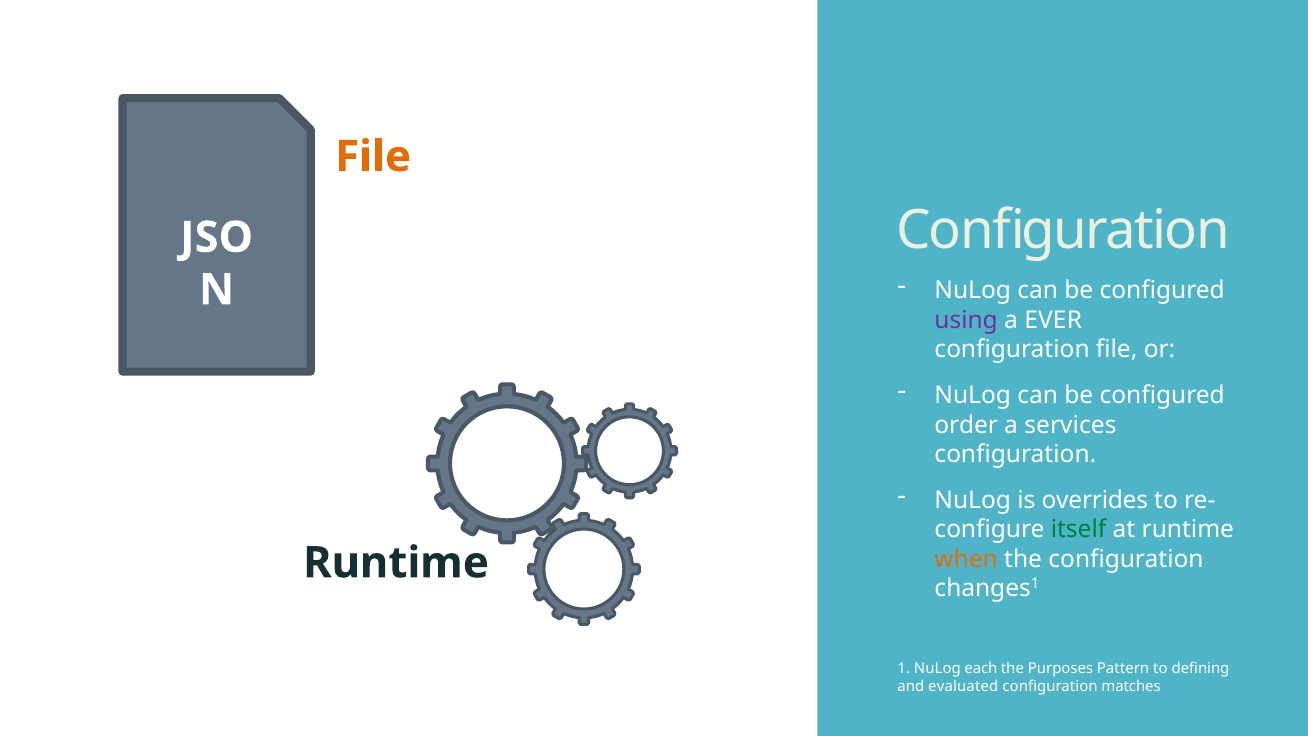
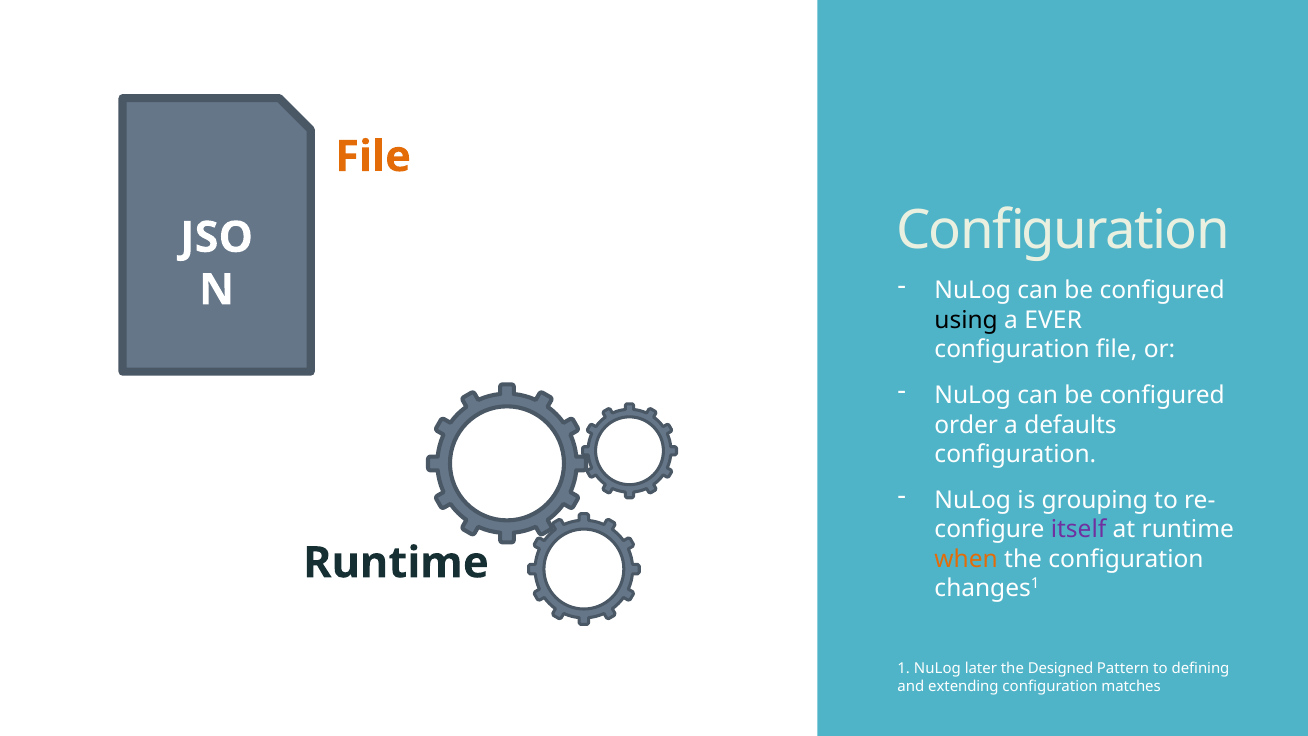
using colour: purple -> black (966, 320)
services: services -> defaults (1071, 425)
overrides: overrides -> grouping (1095, 500)
itself colour: green -> purple (1079, 529)
each: each -> later (981, 668)
Purposes: Purposes -> Designed (1061, 668)
evaluated: evaluated -> extending (963, 686)
